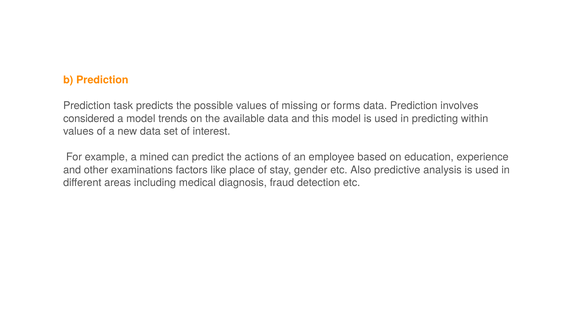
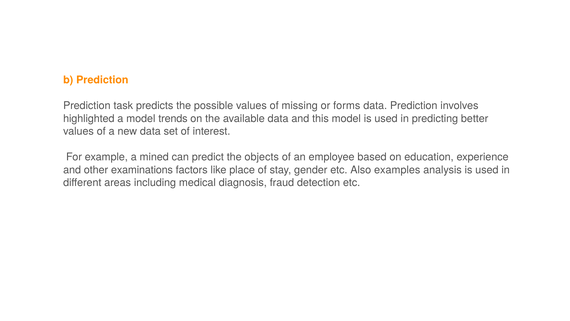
considered: considered -> highlighted (89, 118)
within: within -> better (475, 118)
actions: actions -> objects (262, 157)
predictive: predictive -> examples (397, 170)
